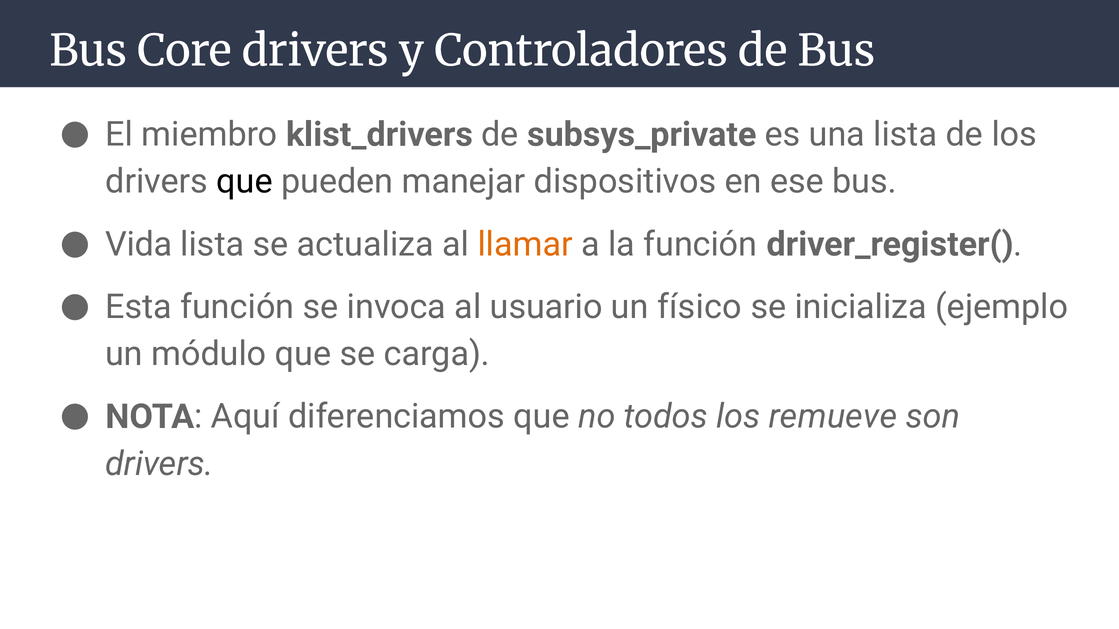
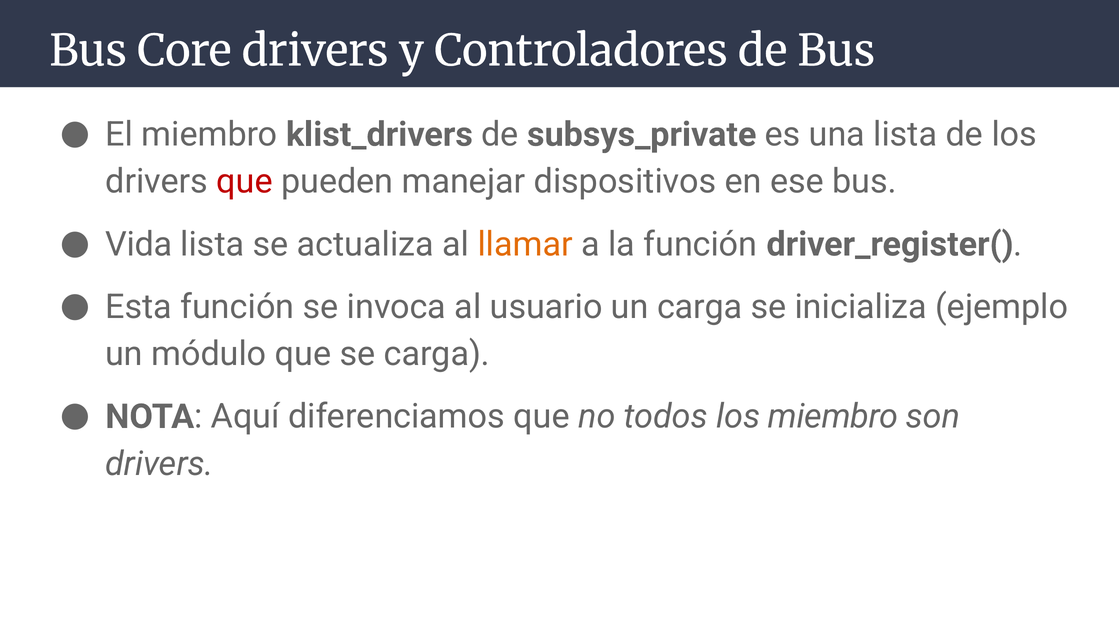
que colour: black -> red (245, 182)
un físico: físico -> carga (700, 307)
los remueve: remueve -> miembro (833, 417)
